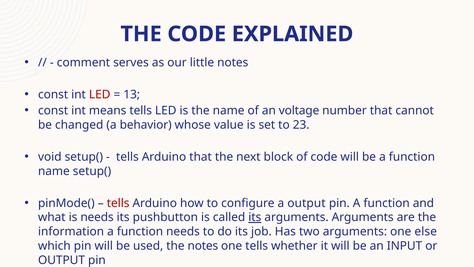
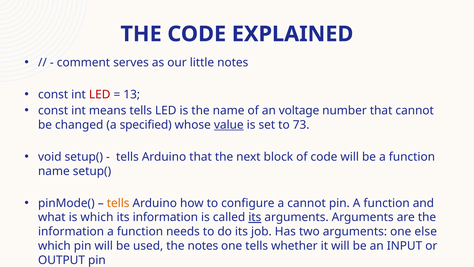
behavior: behavior -> specified (146, 125)
value underline: none -> present (229, 125)
23: 23 -> 73 (301, 125)
tells colour: red -> orange (118, 203)
a output: output -> cannot (307, 203)
is needs: needs -> which (97, 217)
its pushbutton: pushbutton -> information (165, 217)
